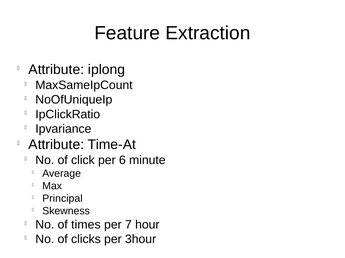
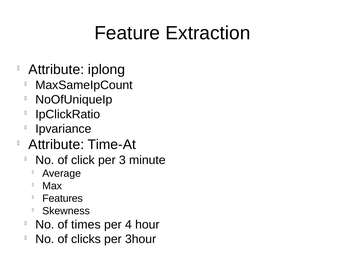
6: 6 -> 3 (122, 161)
Principal: Principal -> Features (63, 199)
7: 7 -> 4 (128, 225)
